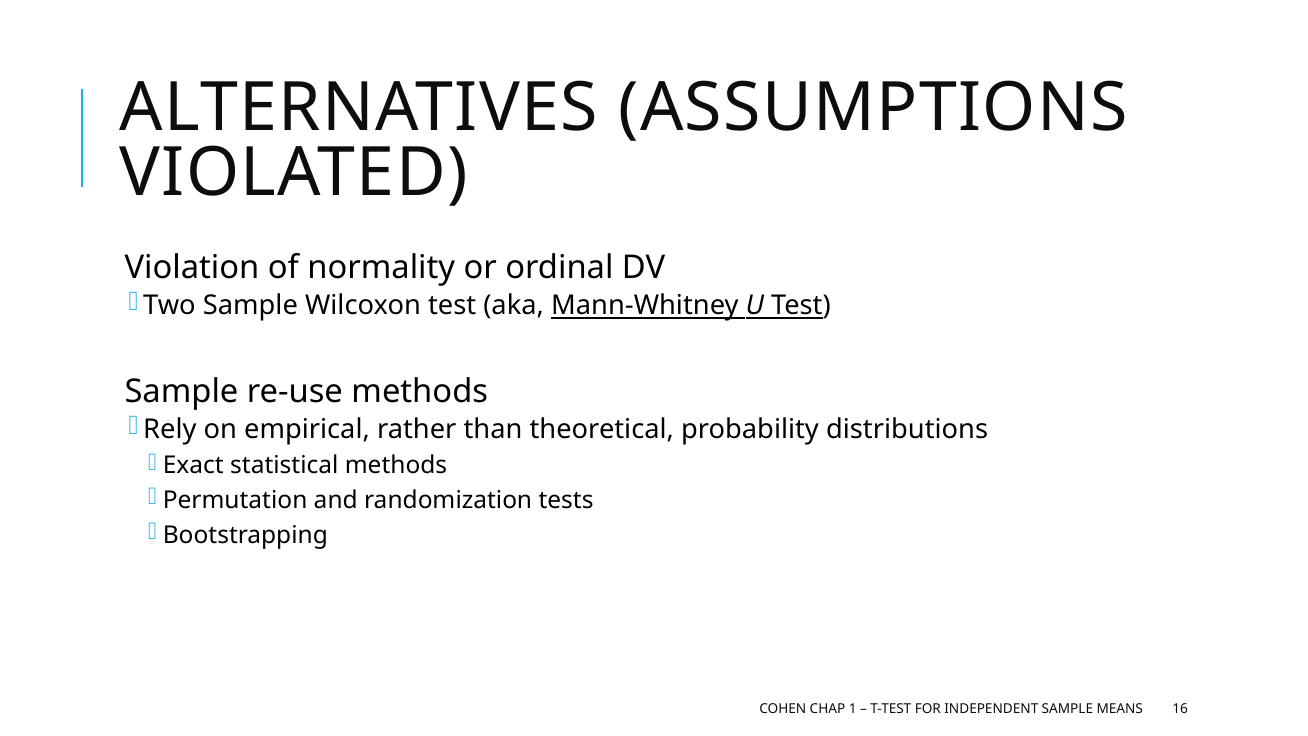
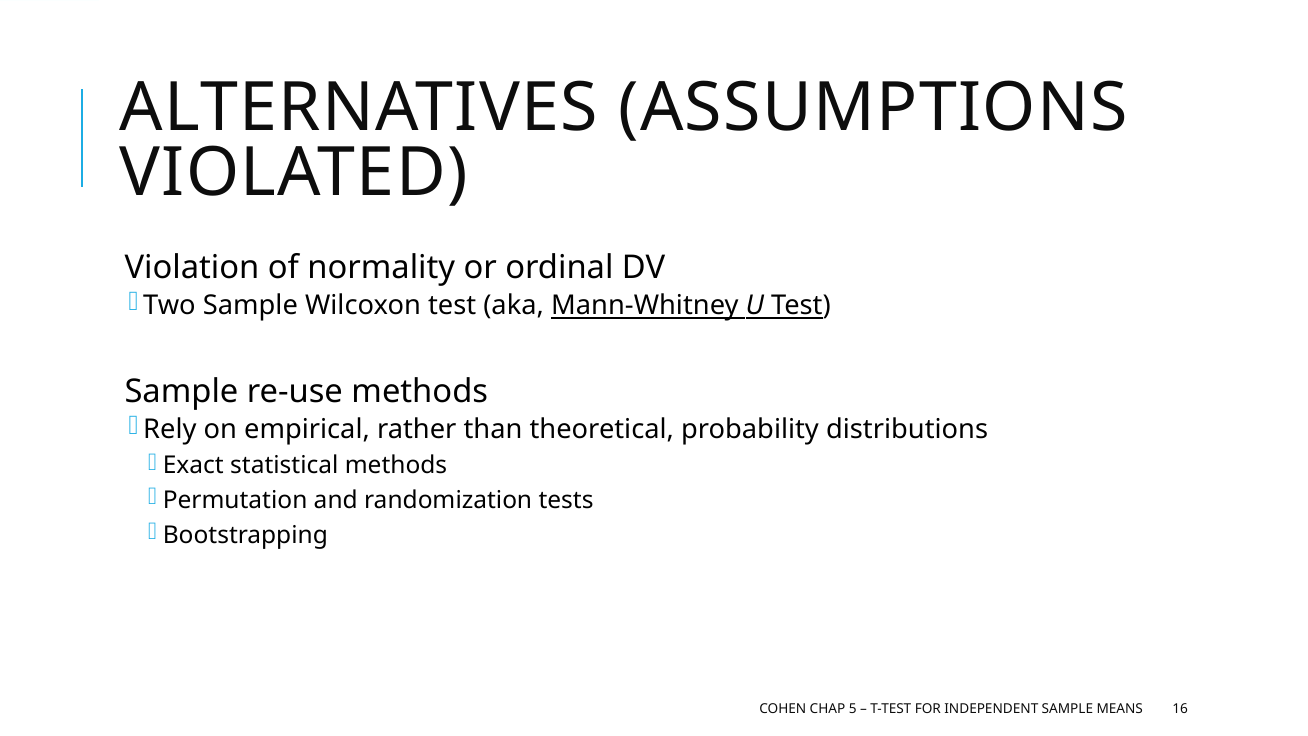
1: 1 -> 5 (853, 709)
